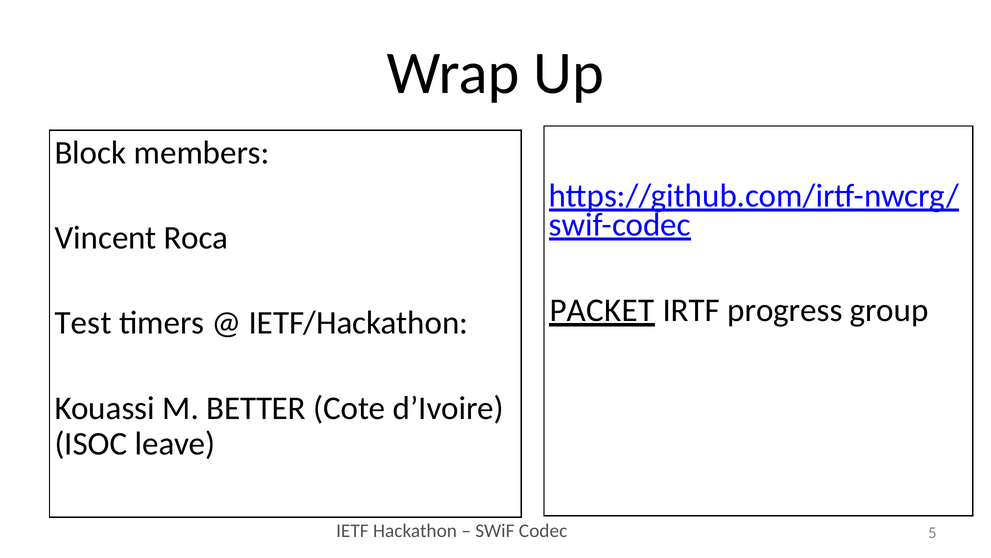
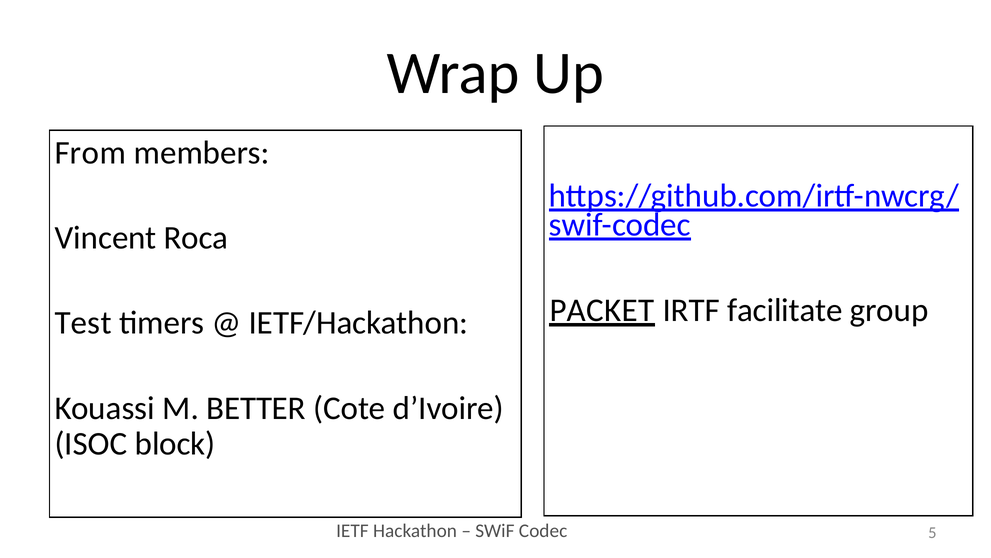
Block: Block -> From (90, 153)
progress: progress -> facilitate (785, 310)
leave: leave -> block (175, 443)
